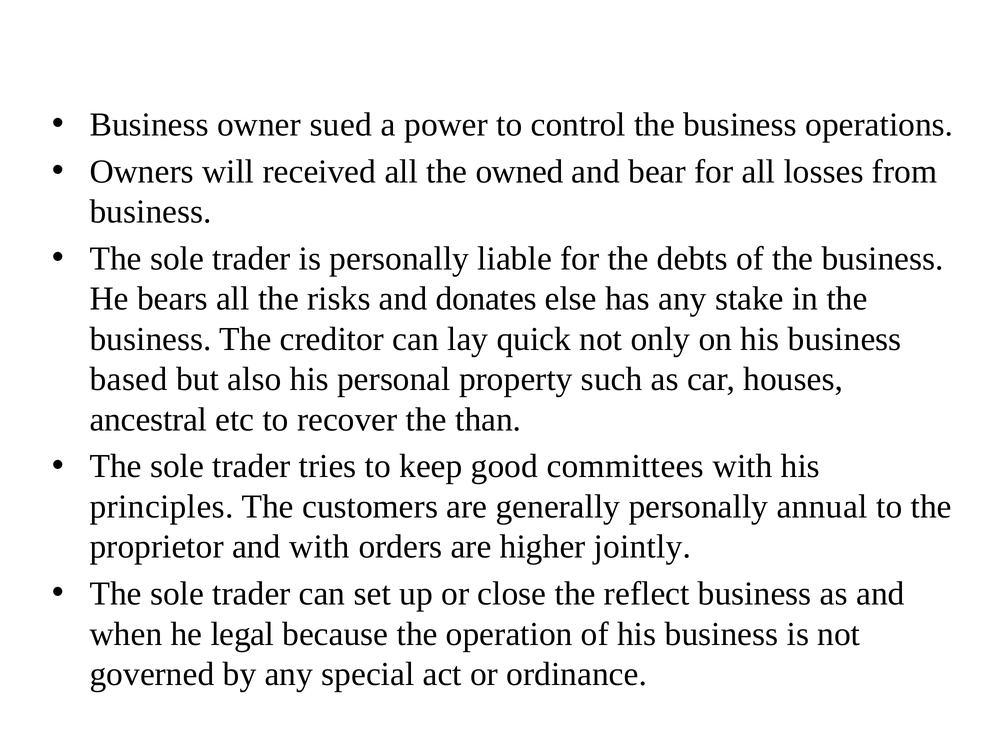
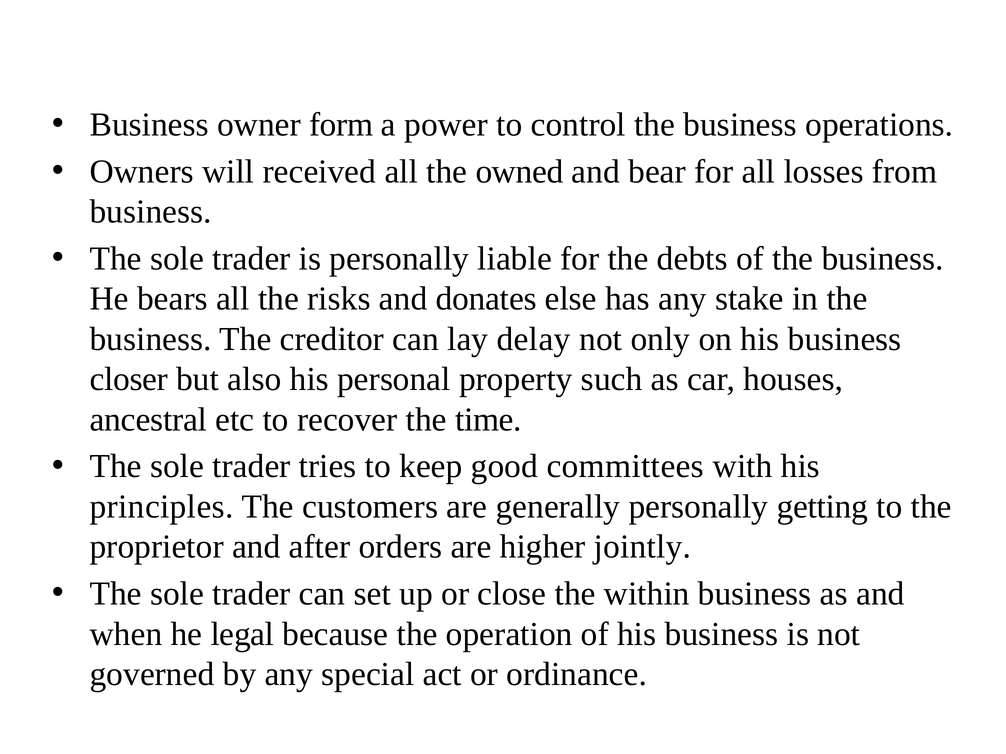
sued: sued -> form (341, 125)
quick: quick -> delay (534, 339)
based: based -> closer (129, 380)
than: than -> time (488, 420)
annual: annual -> getting (822, 507)
and with: with -> after (320, 547)
reflect: reflect -> within (647, 594)
